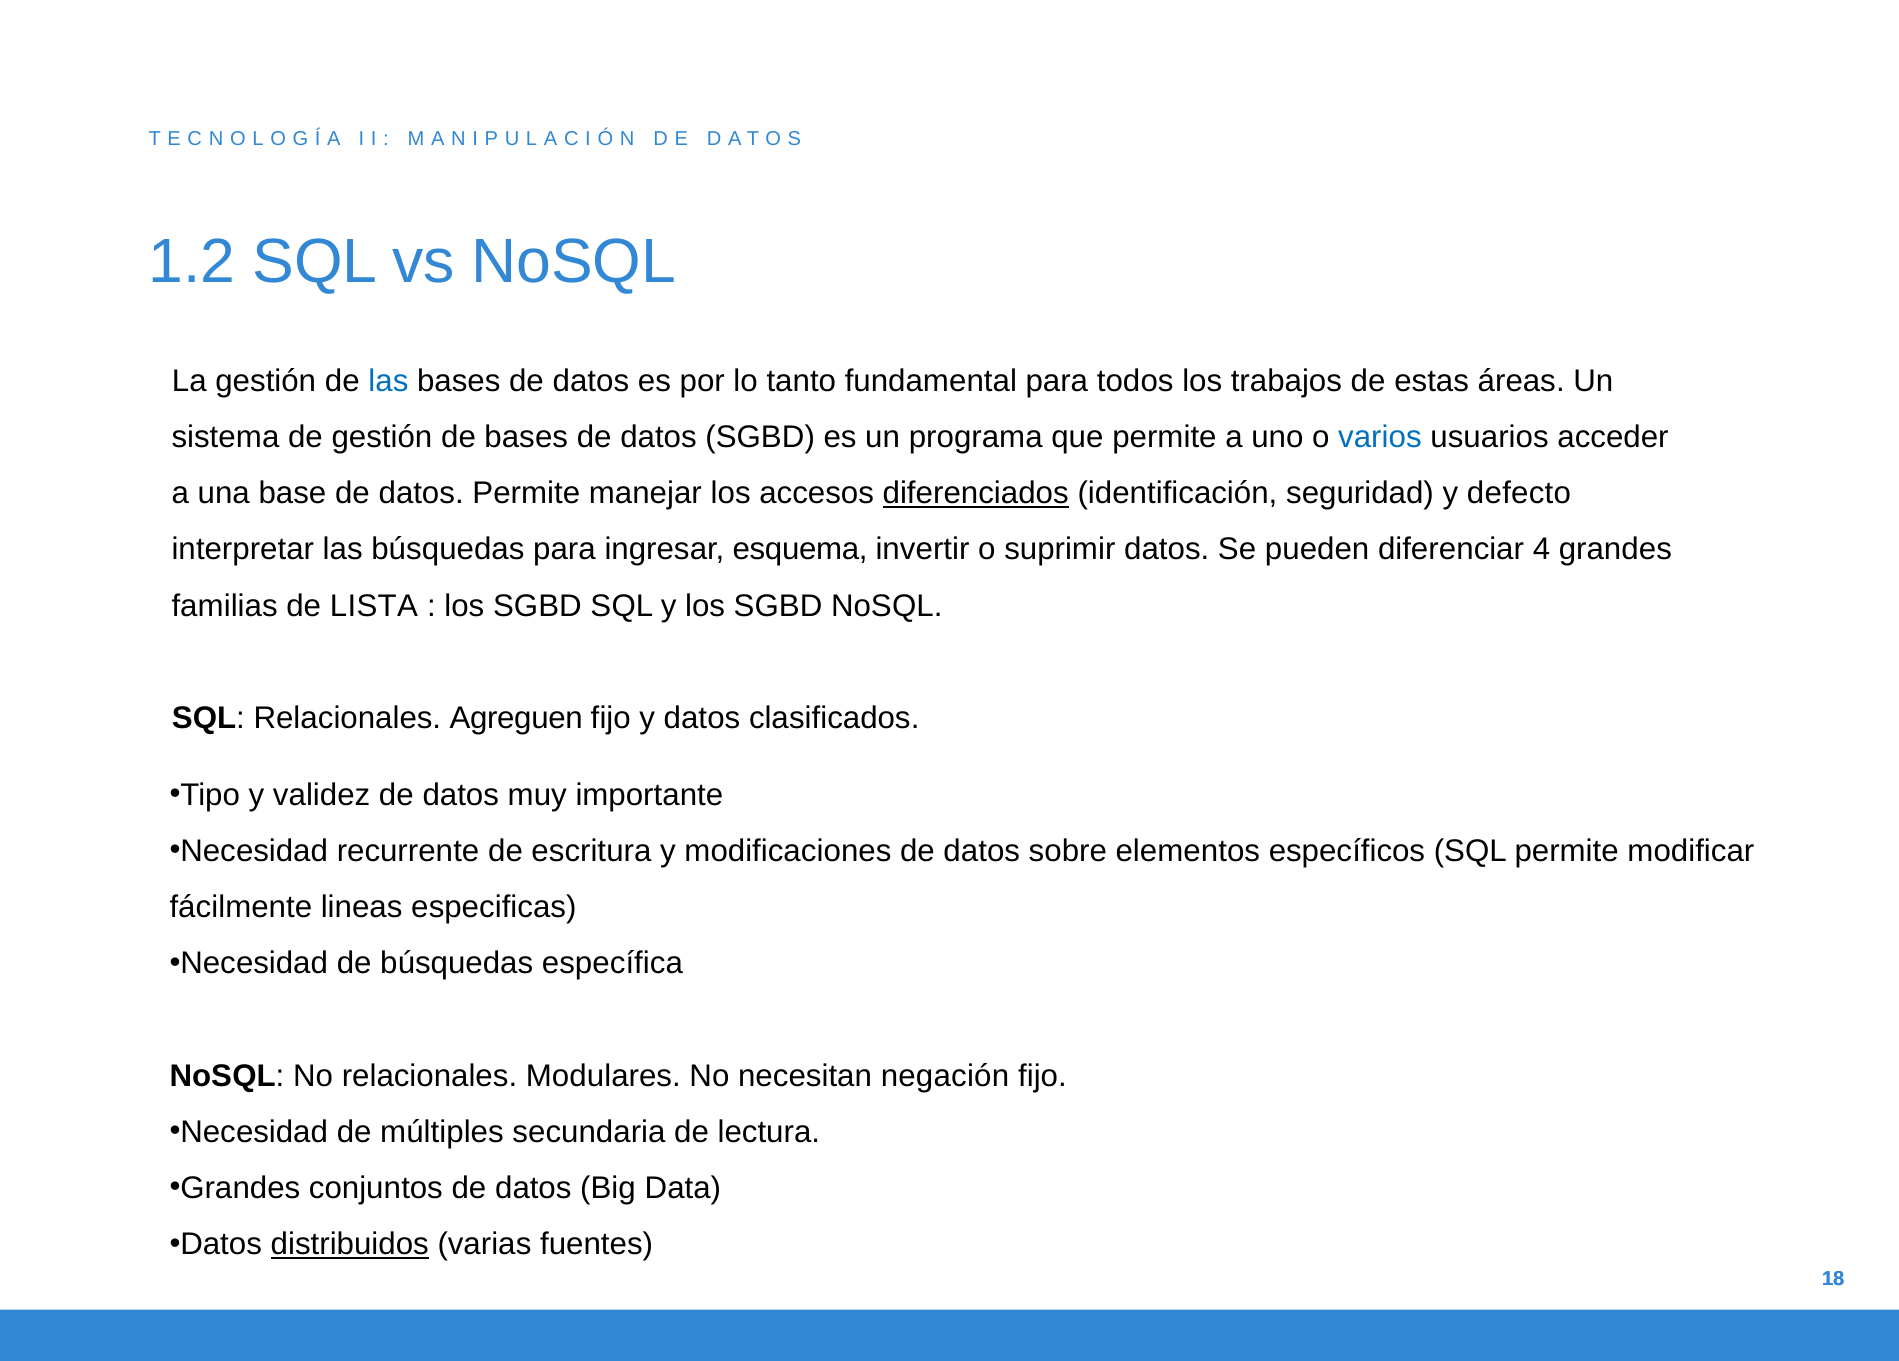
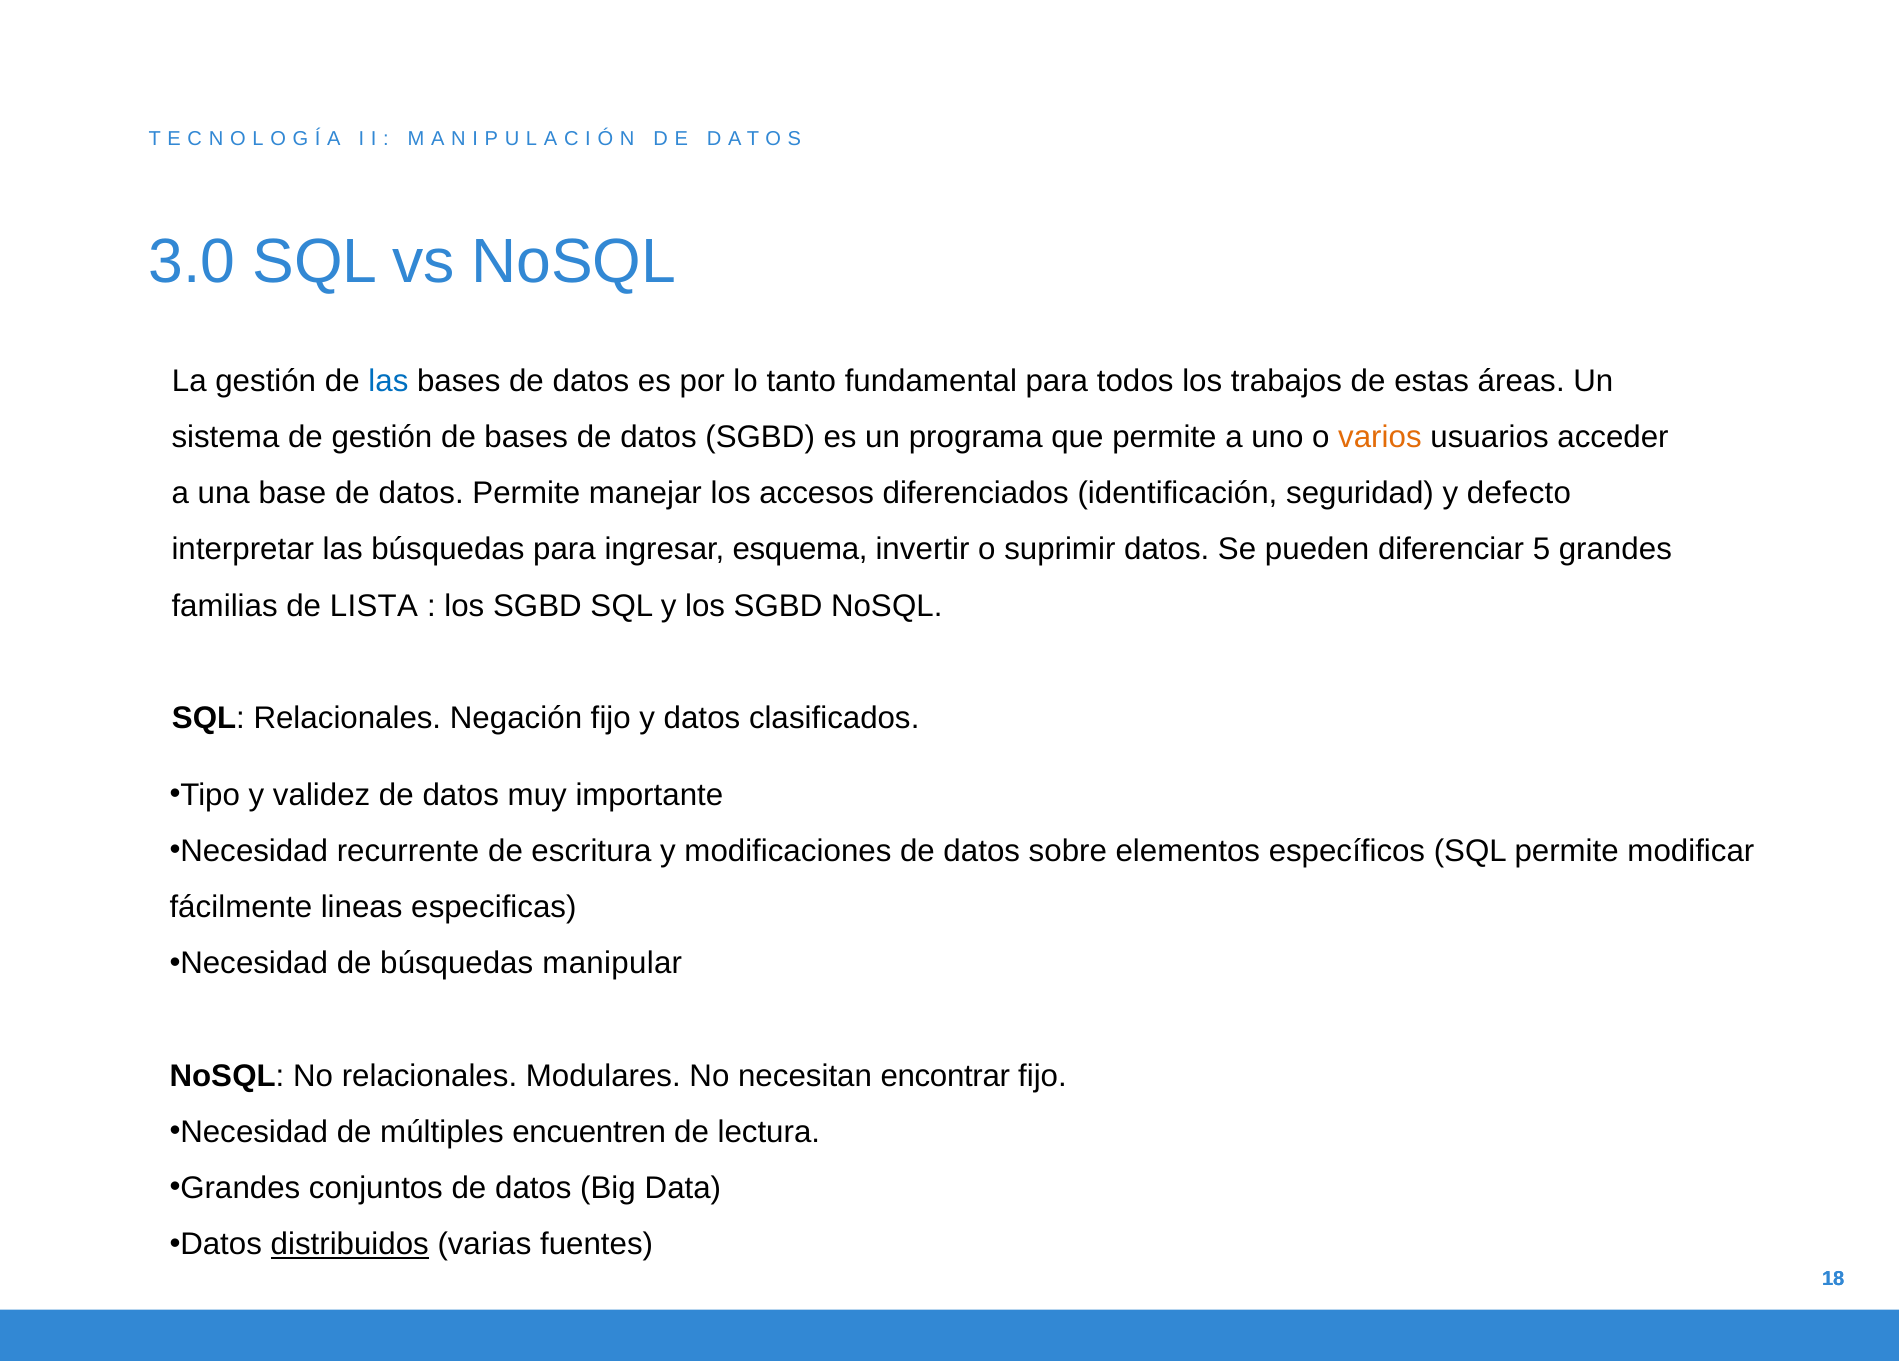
1.2: 1.2 -> 3.0 (192, 262)
varios colour: blue -> orange (1380, 437)
diferenciados underline: present -> none (976, 493)
4: 4 -> 5 (1542, 550)
Agreguen: Agreguen -> Negación (516, 718)
específica: específica -> manipular (612, 964)
negación: negación -> encontrar (945, 1076)
secundaria: secundaria -> encuentren (589, 1132)
